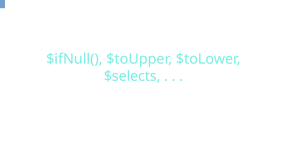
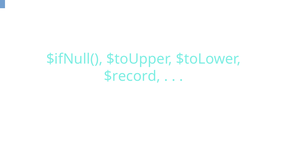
$selects: $selects -> $record (132, 76)
